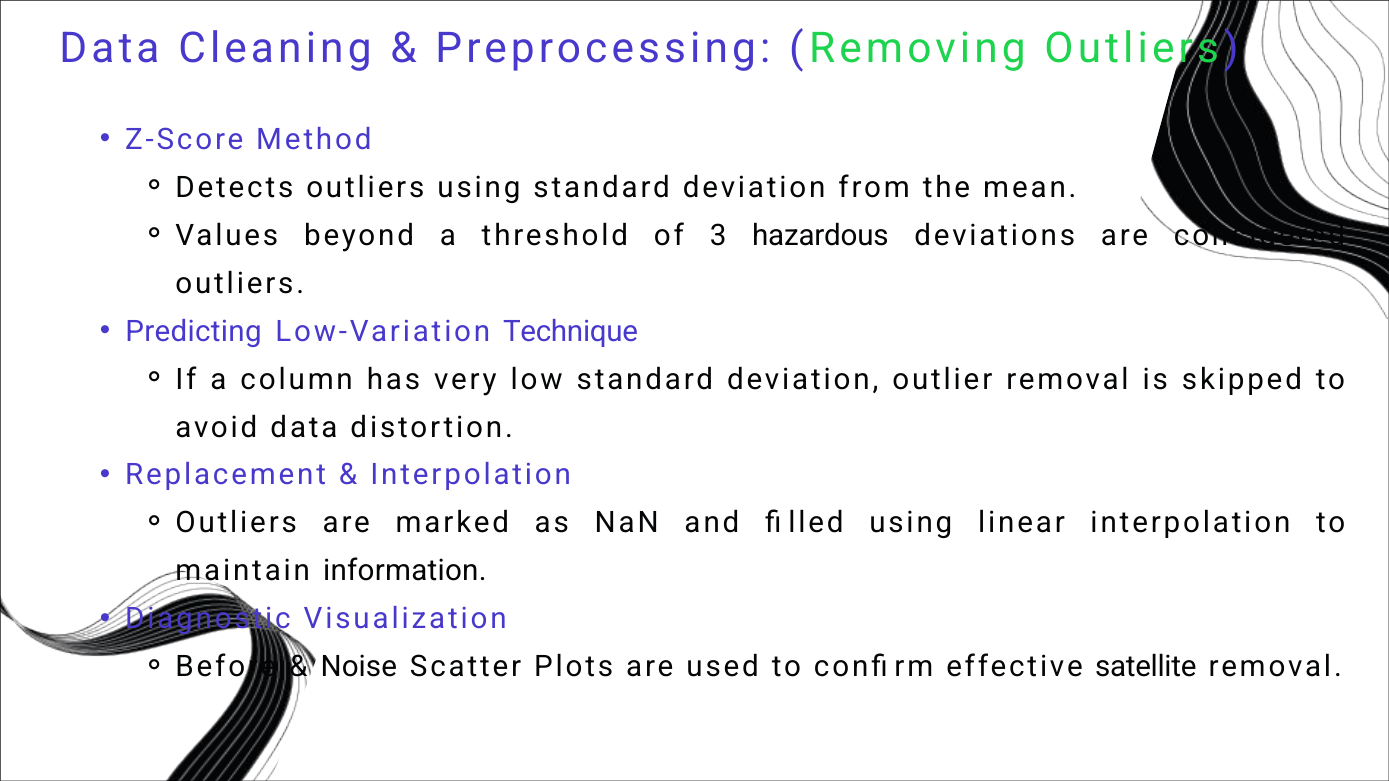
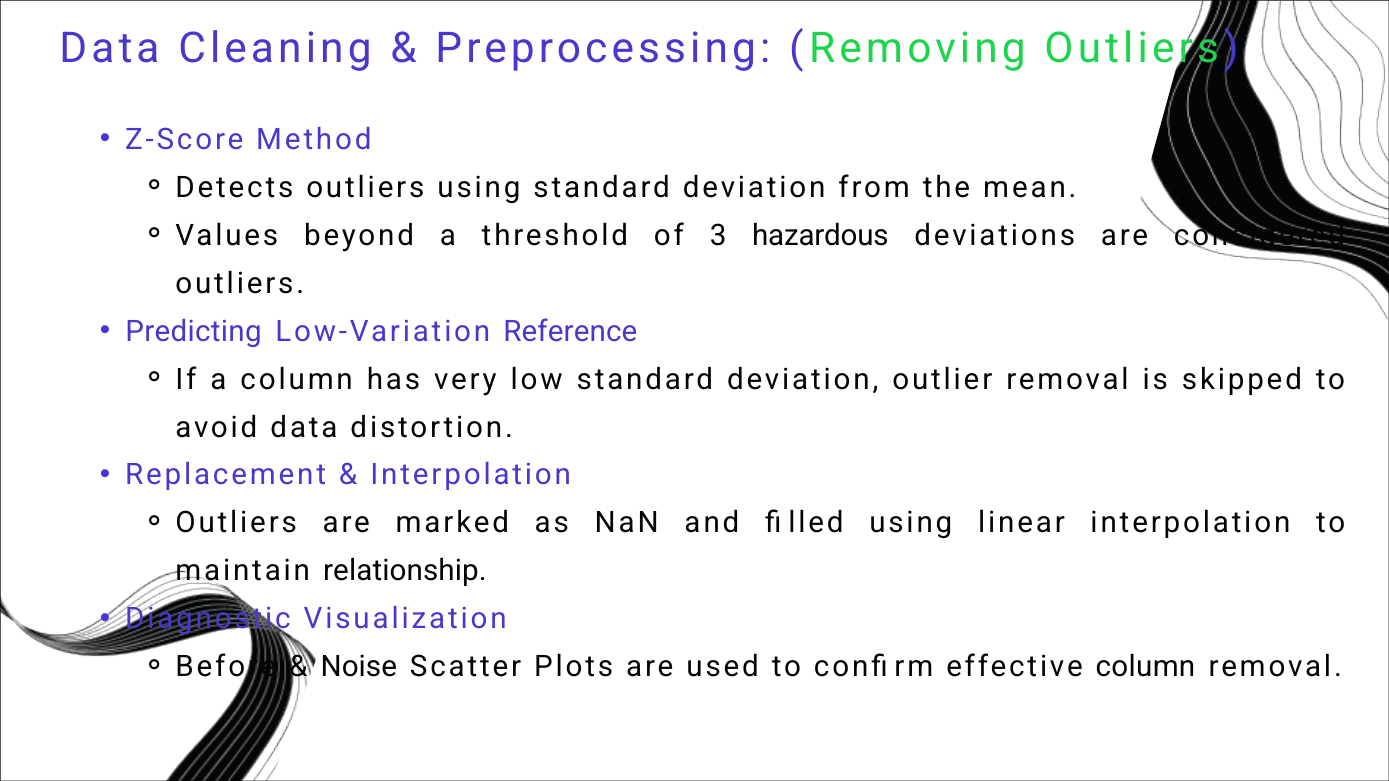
Technique: Technique -> Reference (570, 332)
information: information -> relationship (405, 571)
effective satellite: satellite -> column (1146, 667)
